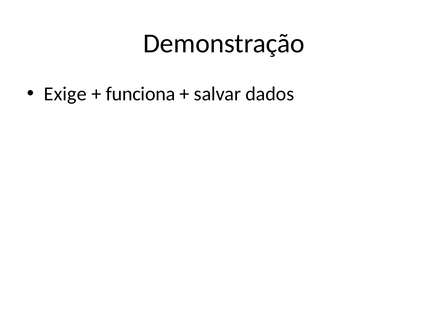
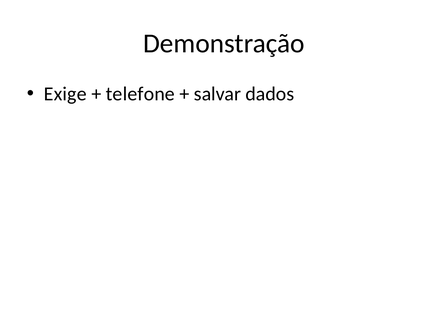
funciona: funciona -> telefone (140, 94)
